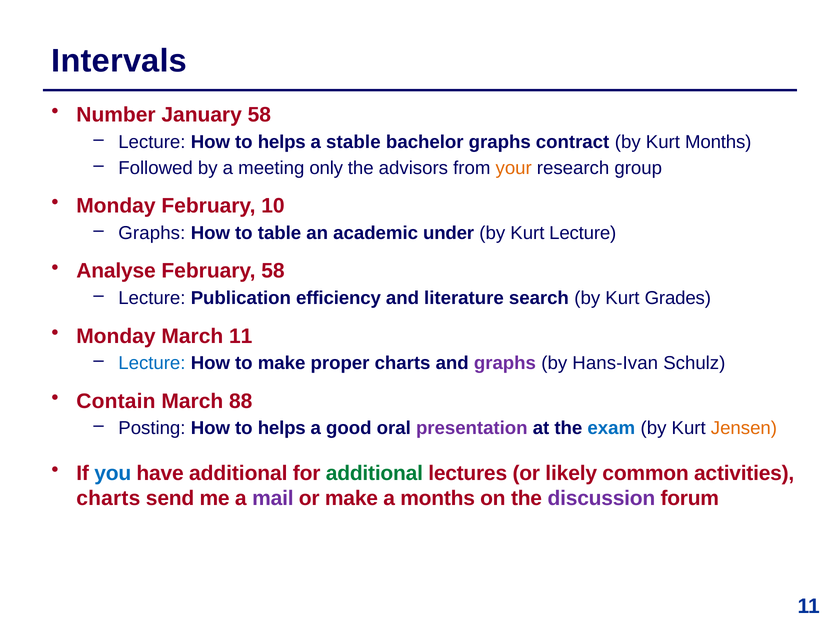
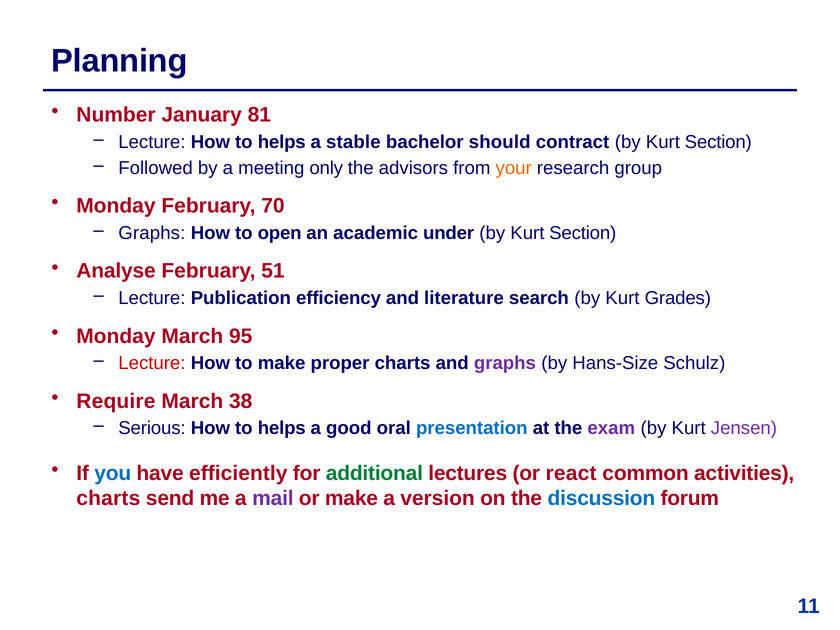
Intervals: Intervals -> Planning (119, 61)
January 58: 58 -> 81 (259, 115)
bachelor graphs: graphs -> should (500, 142)
contract by Kurt Months: Months -> Section (718, 142)
10: 10 -> 70 (273, 206)
table: table -> open (280, 233)
Lecture: Lecture -> Section (583, 233)
February 58: 58 -> 51 (273, 271)
March 11: 11 -> 95 (241, 336)
Lecture colour: blue -> red (152, 363)
Hans-Ivan: Hans-Ivan -> Hans-Size (615, 363)
Contain: Contain -> Require (116, 401)
88: 88 -> 38 (241, 401)
Posting: Posting -> Serious (152, 428)
presentation colour: purple -> blue (472, 428)
exam colour: blue -> purple (611, 428)
Jensen colour: orange -> purple (744, 428)
have additional: additional -> efficiently (238, 473)
likely: likely -> react (571, 473)
a months: months -> version (438, 498)
discussion colour: purple -> blue (601, 498)
